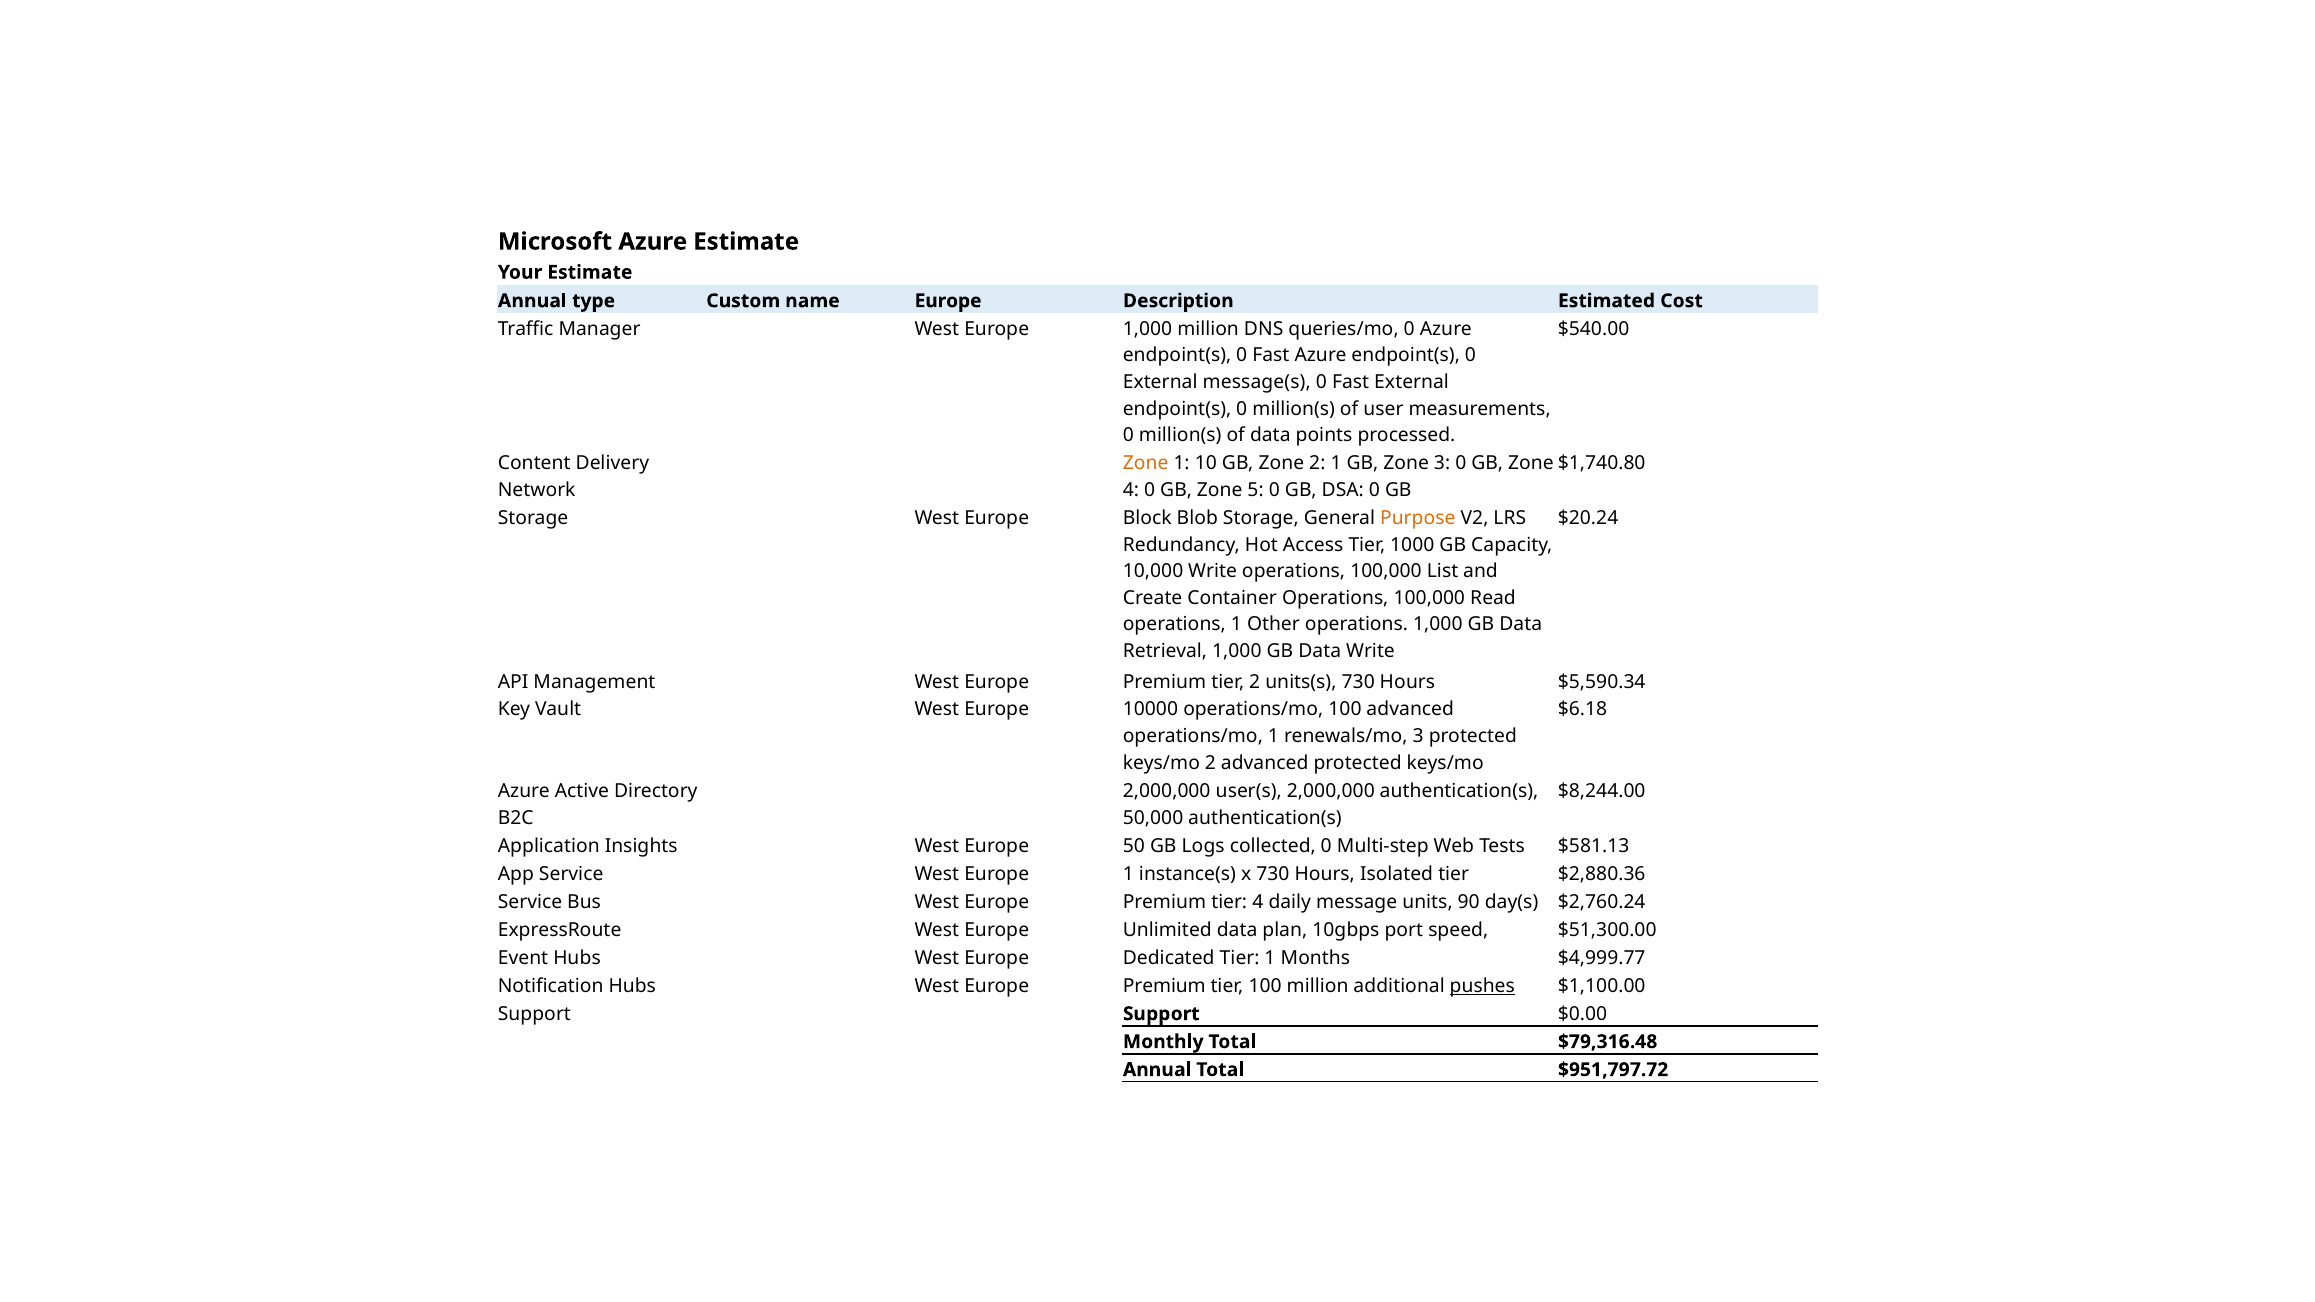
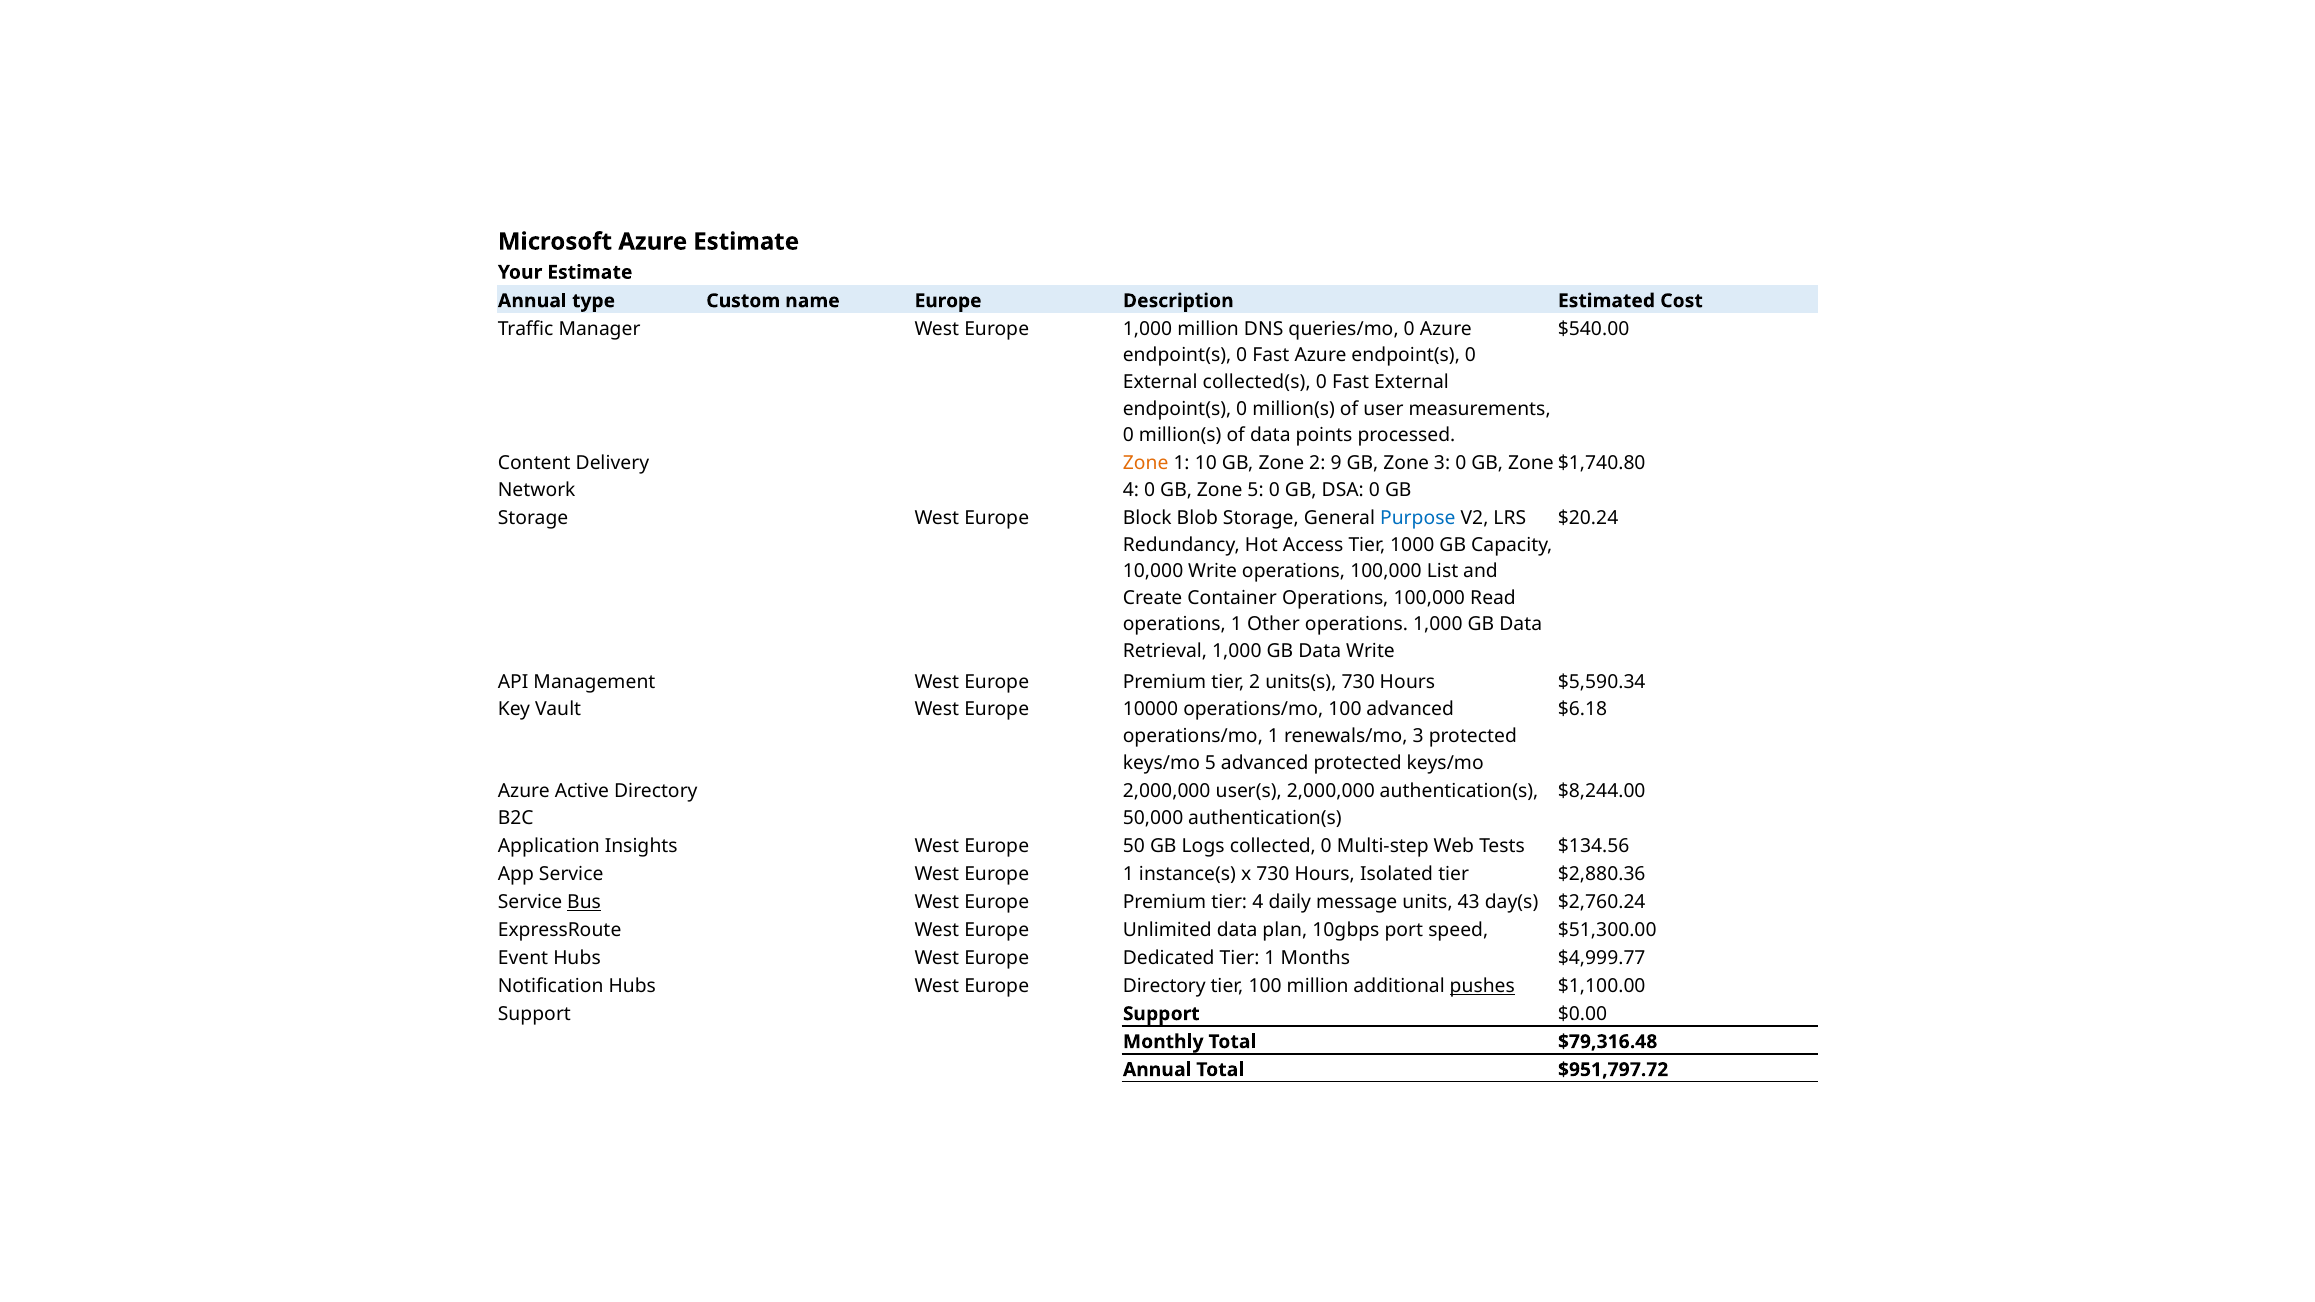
message(s: message(s -> collected(s (1257, 382)
2 1: 1 -> 9 (1336, 463)
Purpose colour: orange -> blue (1418, 518)
keys/mo 2: 2 -> 5 (1210, 763)
$581.13: $581.13 -> $134.56 (1594, 846)
Bus underline: none -> present (584, 902)
90: 90 -> 43 (1469, 902)
Hubs West Europe Premium: Premium -> Directory (1164, 986)
